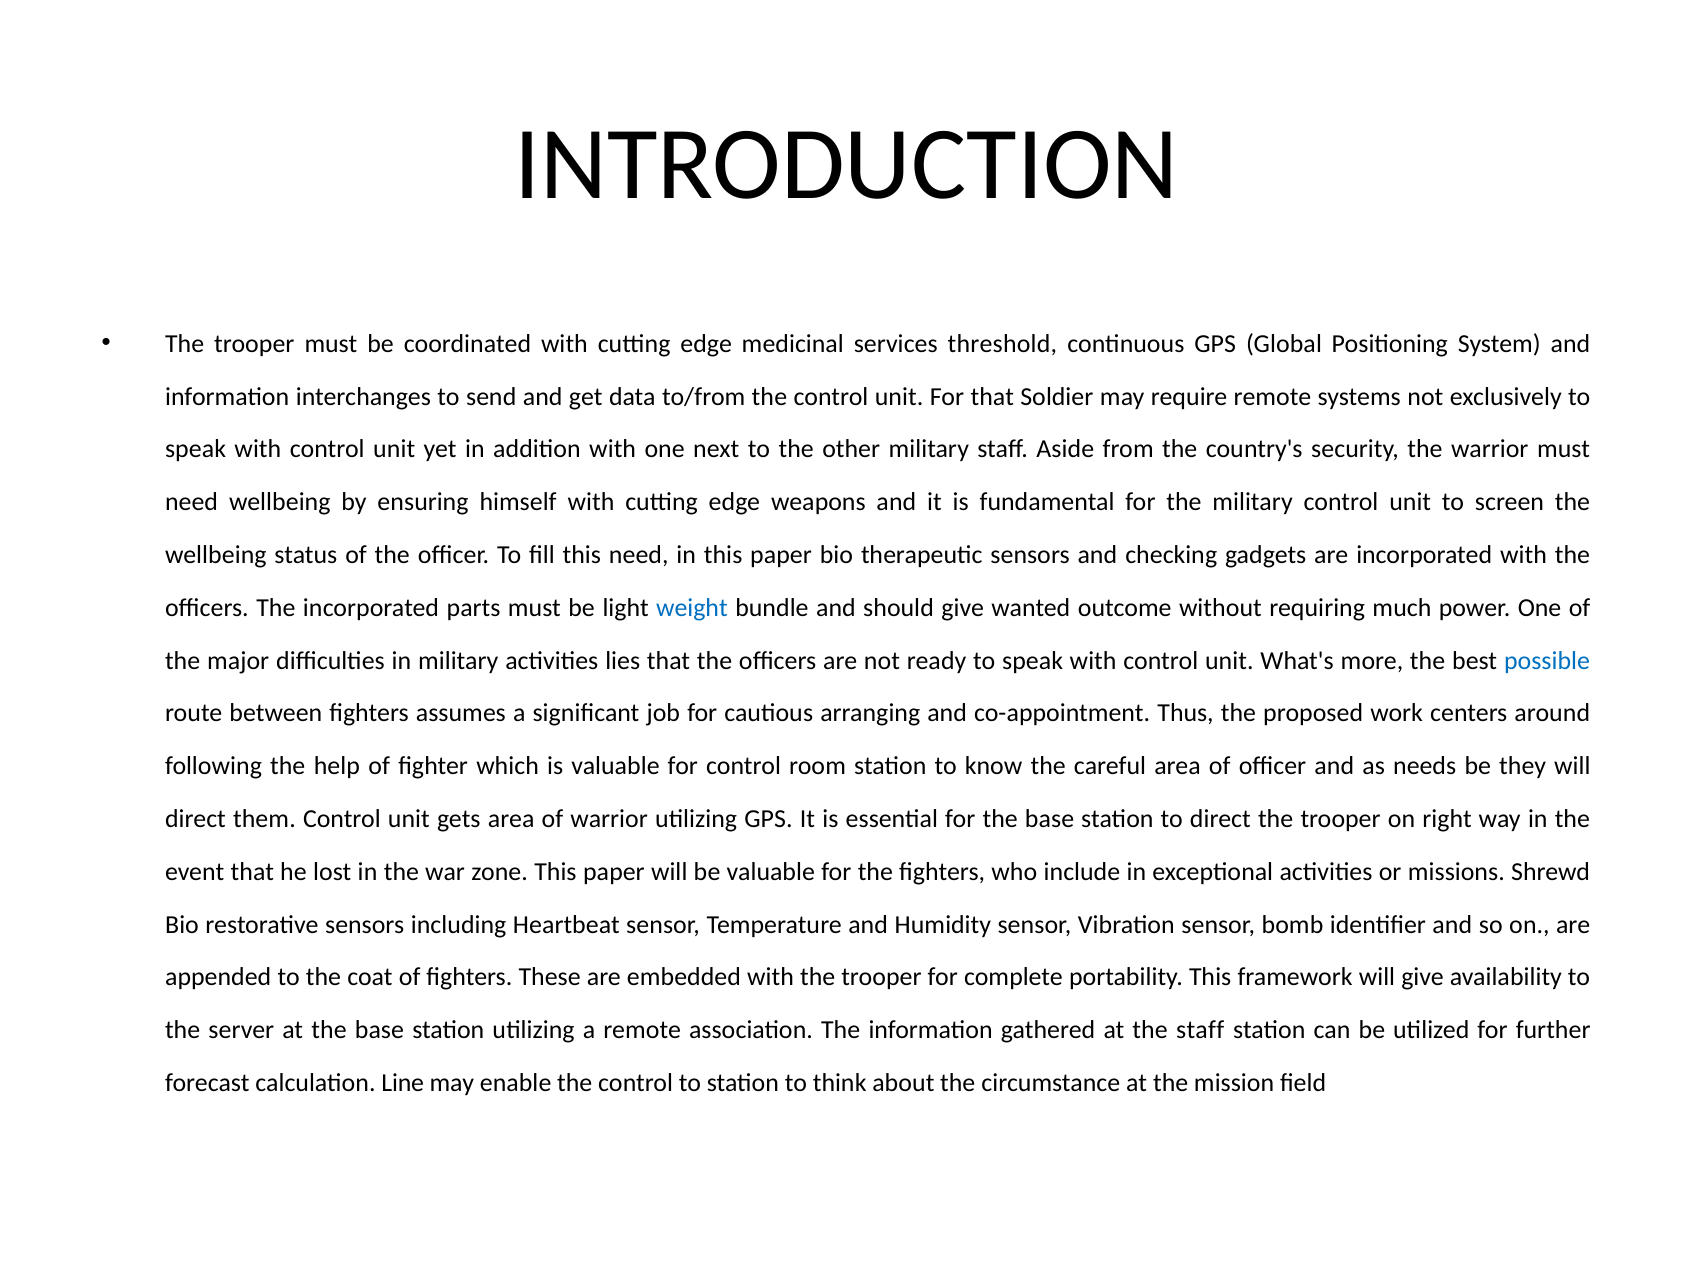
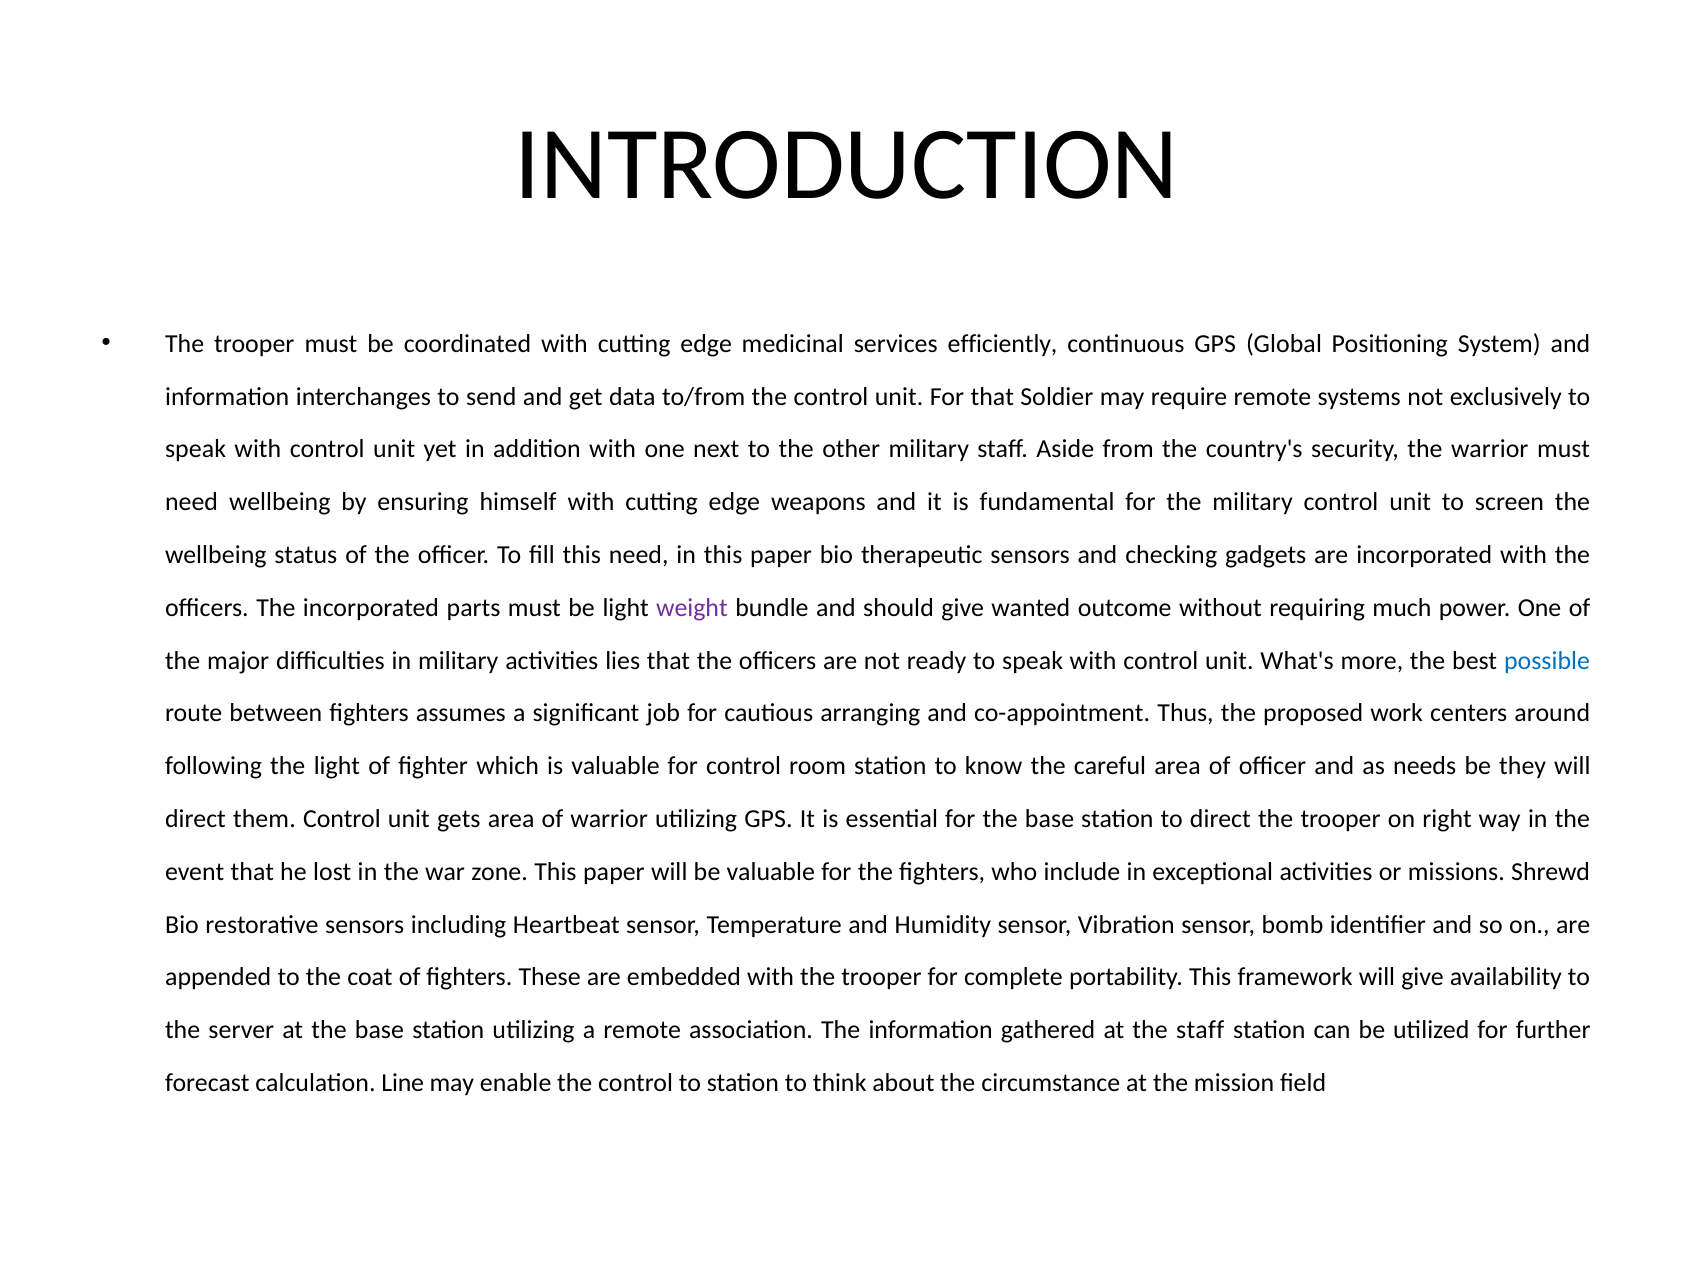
threshold: threshold -> efficiently (1003, 344)
weight colour: blue -> purple (692, 608)
the help: help -> light (337, 767)
